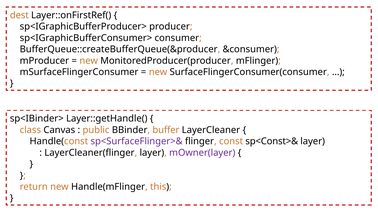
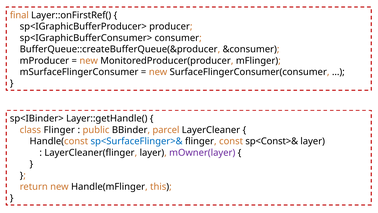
dest: dest -> final (19, 15)
class Canvas: Canvas -> Flinger (59, 130)
buffer: buffer -> parcel (166, 130)
sp<SurfaceFlinger>& colour: purple -> blue (137, 141)
